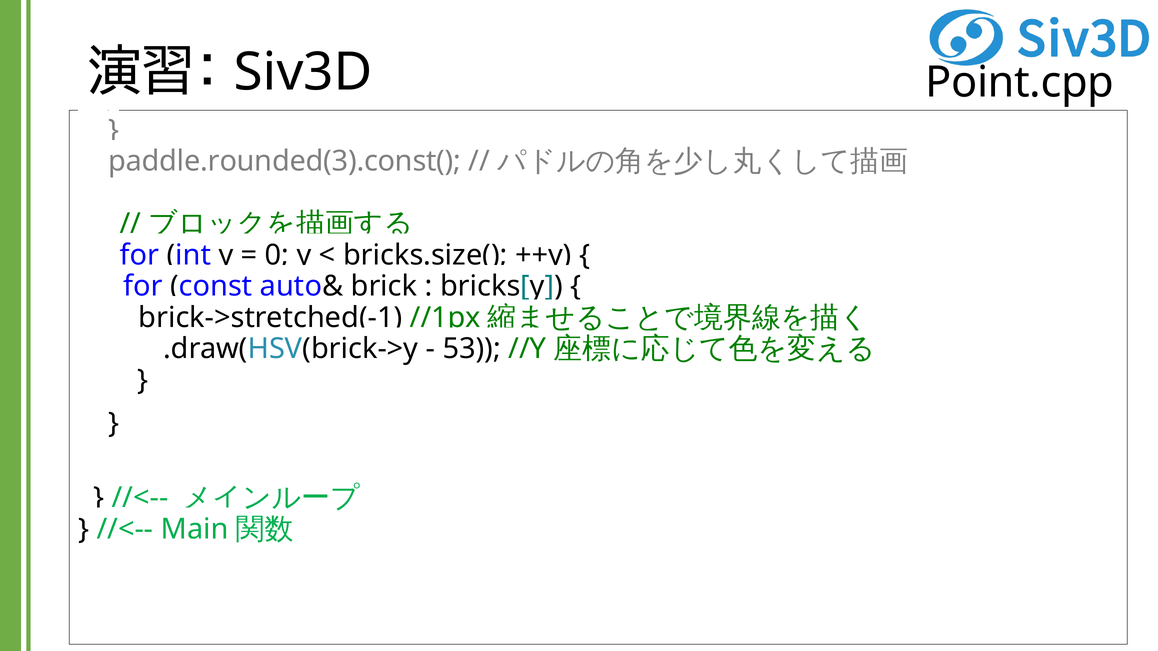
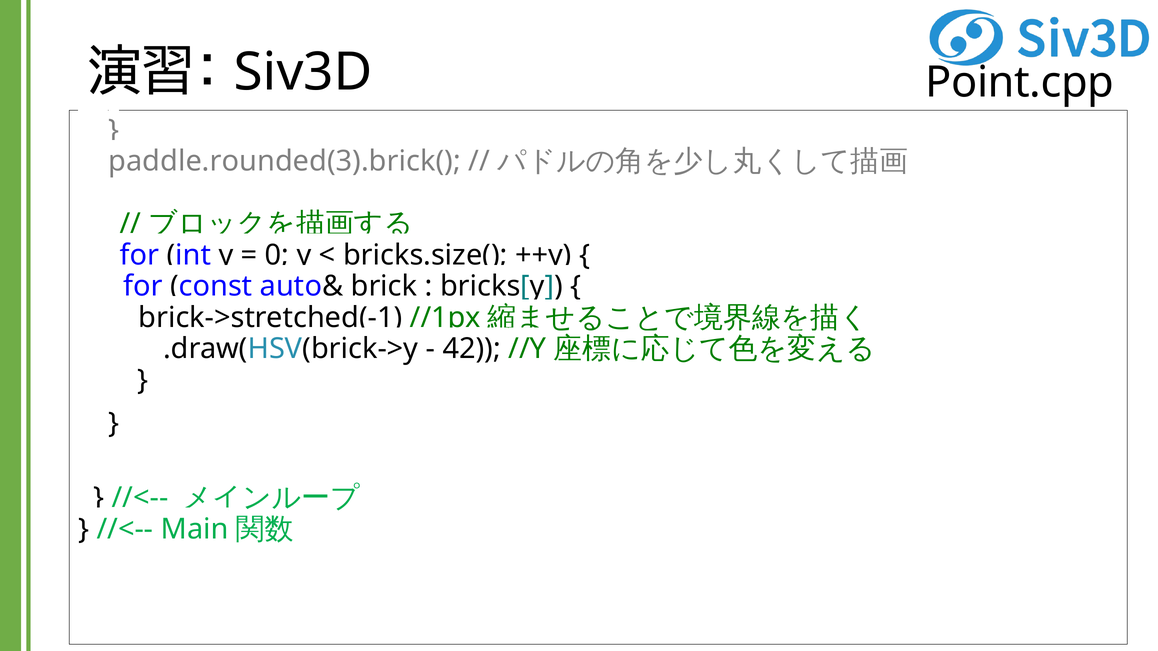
paddle.rounded(3).const(: paddle.rounded(3).const( -> paddle.rounded(3).brick( (285, 161)
53: 53 -> 42 (472, 349)
